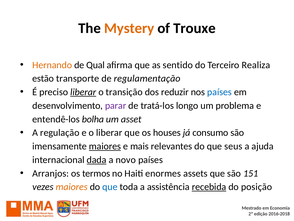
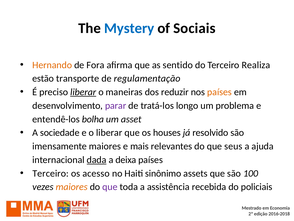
Mystery colour: orange -> blue (129, 28)
Trouxe: Trouxe -> Sociais (194, 28)
Qual: Qual -> Fora (95, 65)
transição: transição -> maneiras (124, 92)
países colour: blue -> orange (220, 92)
regulação: regulação -> sociedade (60, 132)
consumo: consumo -> resolvido (210, 132)
maiores underline: present -> none (105, 146)
novo: novo -> deixa (126, 159)
Arranjos: Arranjos -> Terceiro (51, 173)
termos: termos -> acesso (96, 173)
enormes: enormes -> sinônimo (163, 173)
151: 151 -> 100 (251, 173)
que colour: blue -> purple (110, 186)
recebida underline: present -> none (209, 186)
posição: posição -> policiais (257, 186)
